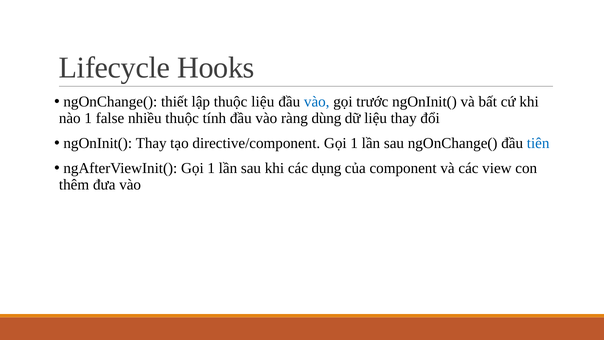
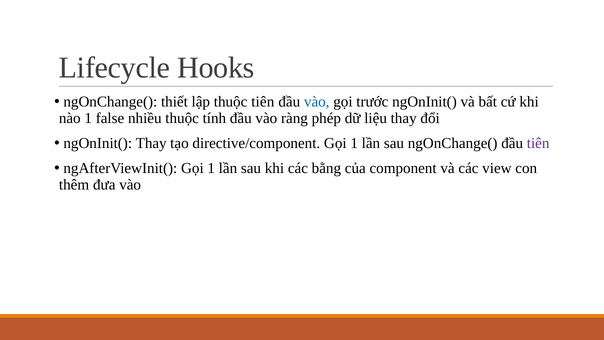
thuộc liệu: liệu -> tiên (263, 102)
dùng: dùng -> phép (326, 118)
tiên colour: blue -> purple (538, 143)
dụng: dụng -> bằng (326, 168)
